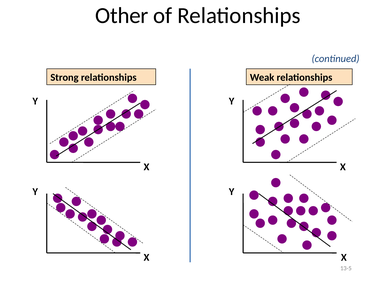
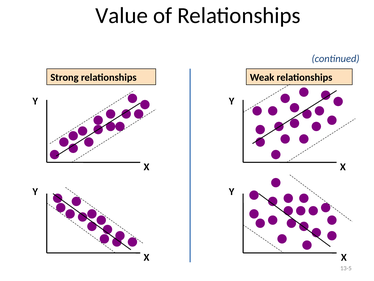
Other: Other -> Value (122, 16)
